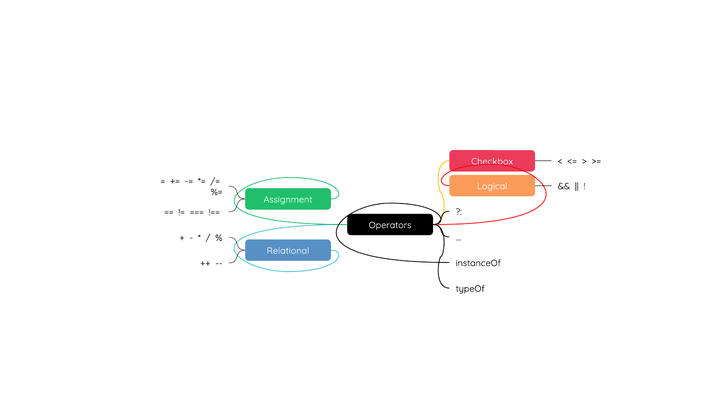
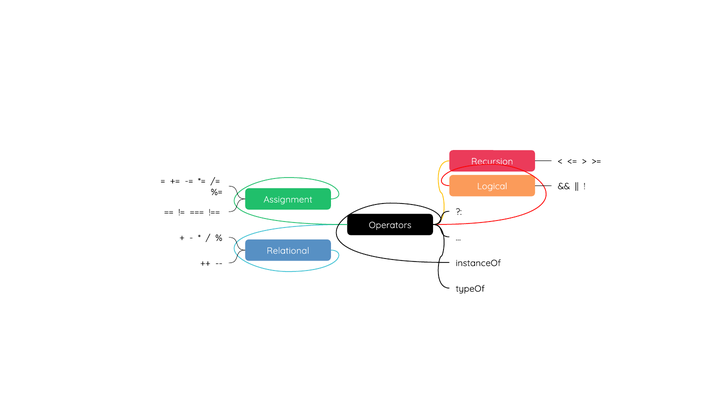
Checkbox: Checkbox -> Recursion (492, 162)
